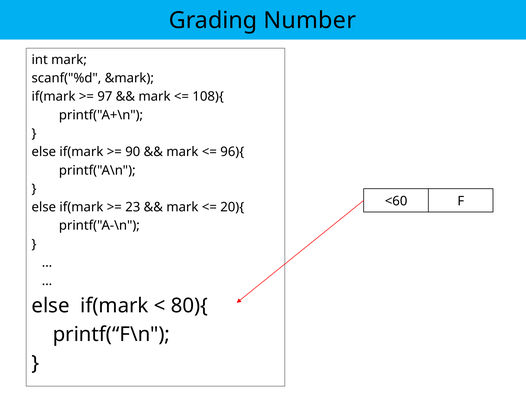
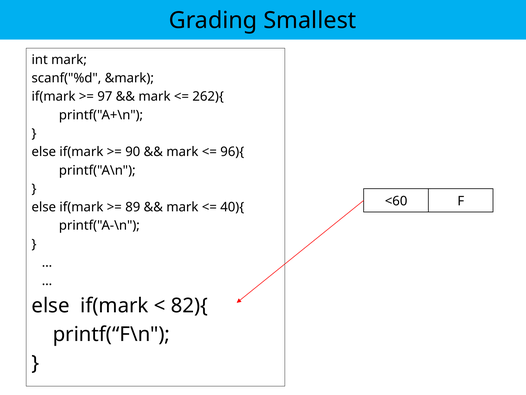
Number: Number -> Smallest (310, 20)
108){: 108){ -> 262){ (208, 96)
23: 23 -> 89 (133, 207)
20){: 20){ -> 40){ (232, 207)
80){: 80){ -> 82){ (189, 305)
